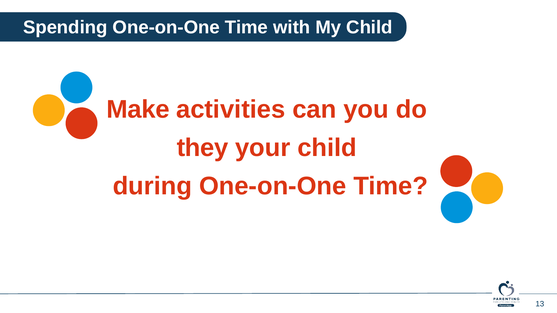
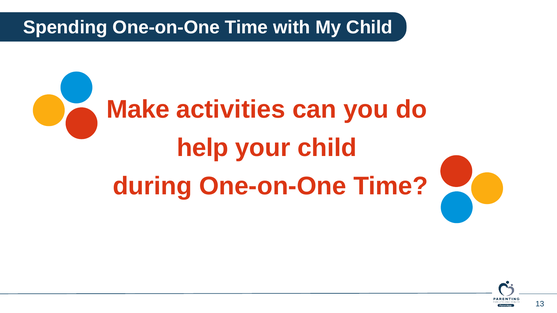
they: they -> help (203, 148)
